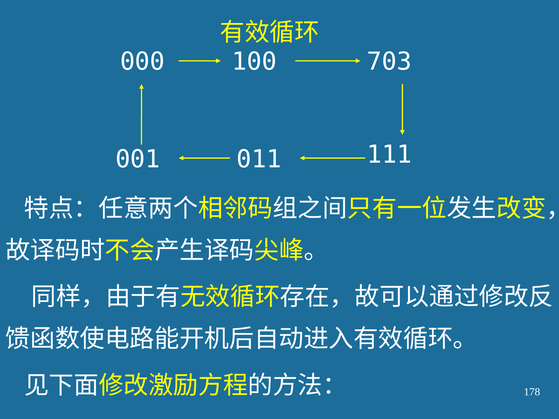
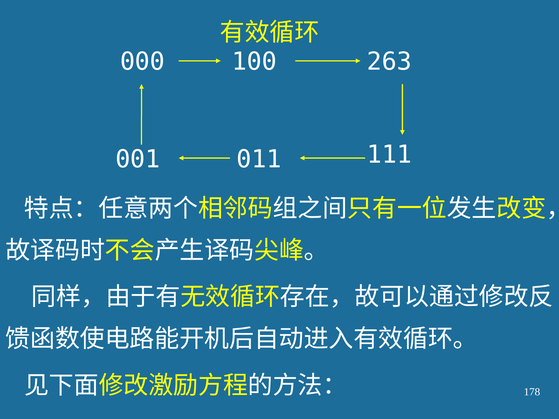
703: 703 -> 263 (389, 62)
